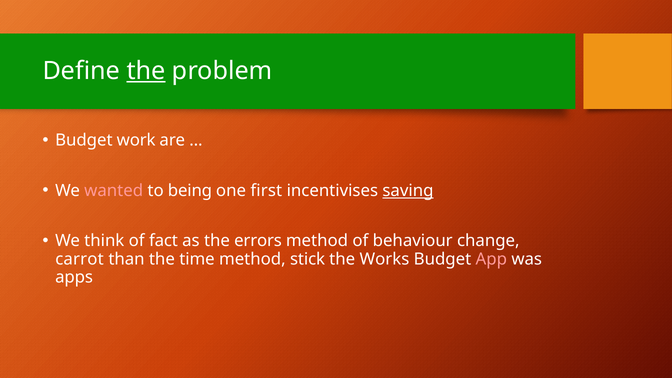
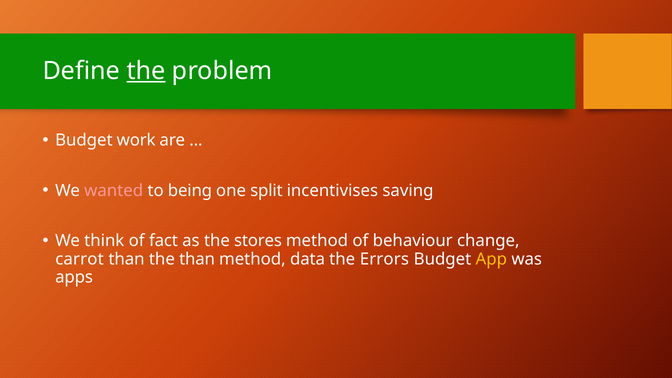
first: first -> split (266, 191)
saving underline: present -> none (408, 191)
errors: errors -> stores (258, 241)
the time: time -> than (197, 259)
stick: stick -> data (308, 259)
Works: Works -> Errors (384, 259)
App colour: pink -> yellow (491, 259)
